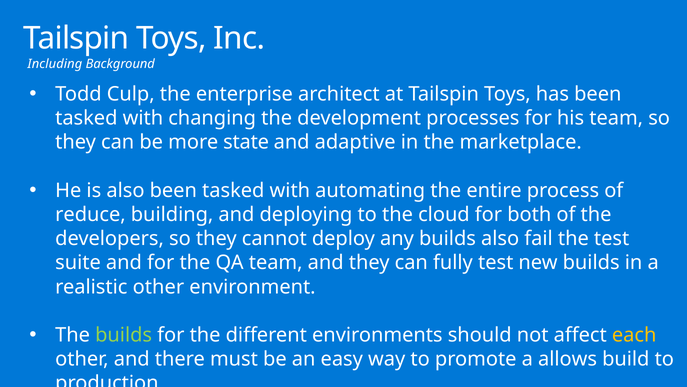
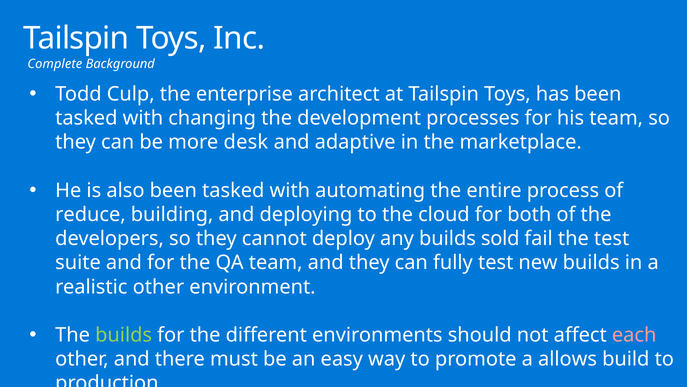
Including: Including -> Complete (55, 64)
state: state -> desk (246, 142)
builds also: also -> sold (500, 238)
each colour: yellow -> pink (634, 335)
